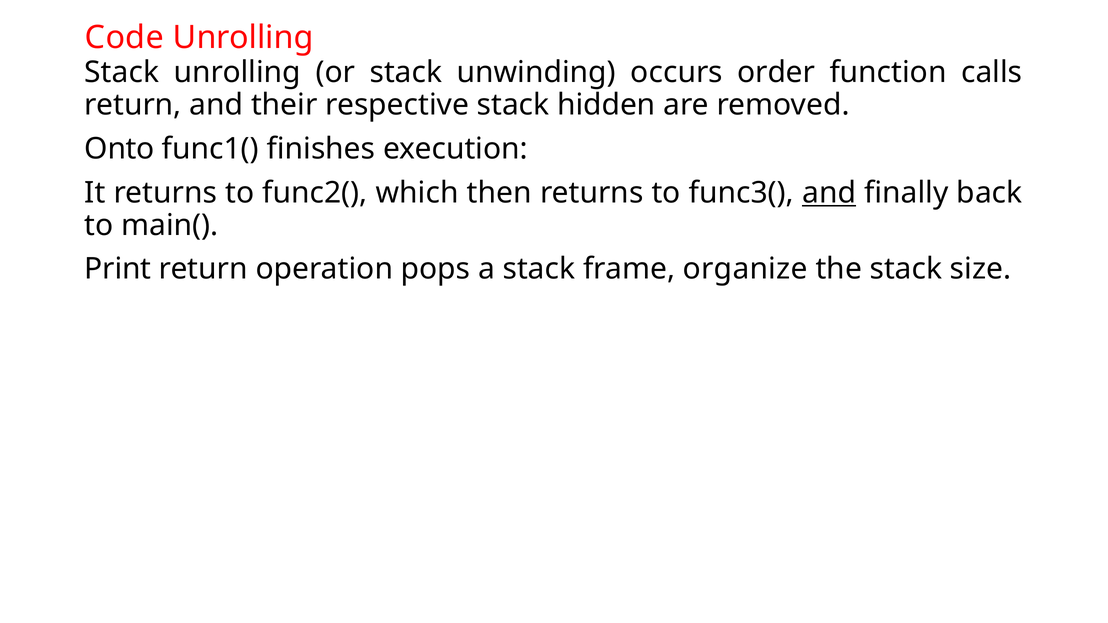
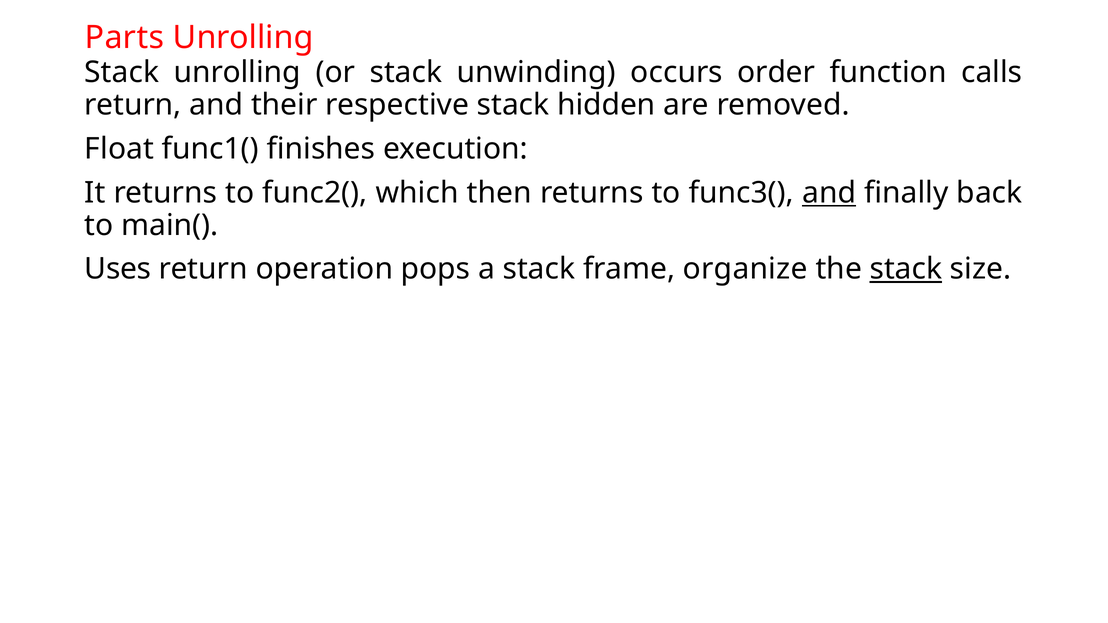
Code: Code -> Parts (124, 38)
Onto: Onto -> Float (119, 149)
Print: Print -> Uses (118, 269)
stack underline: none -> present (906, 269)
